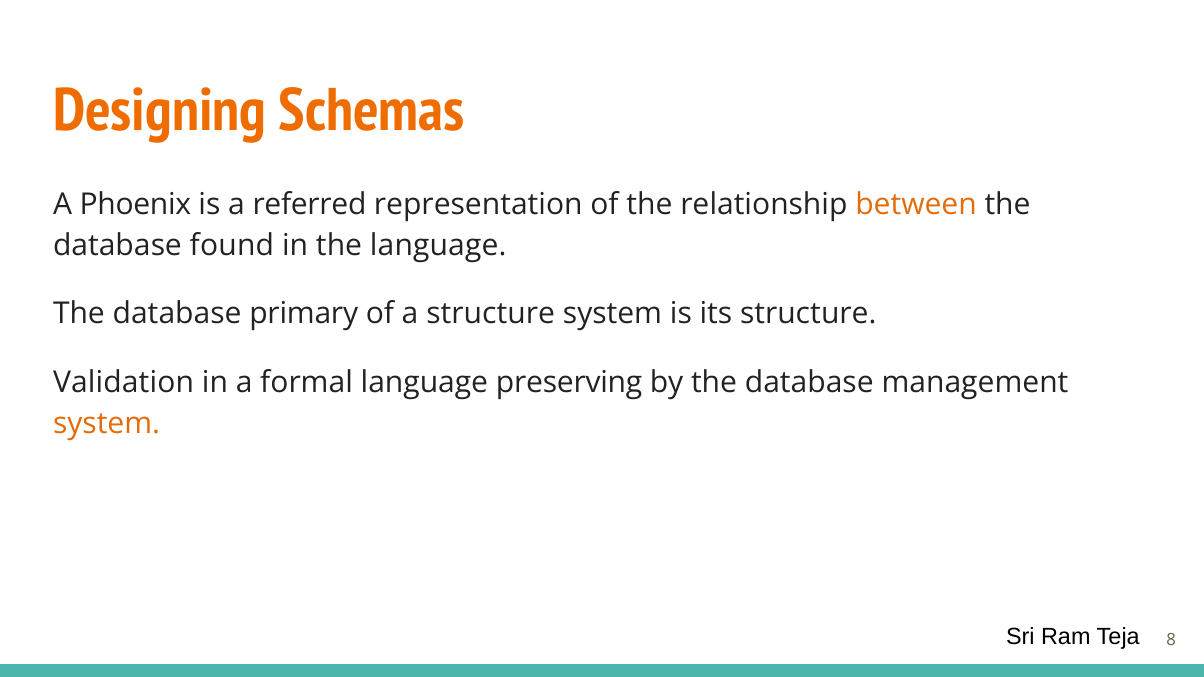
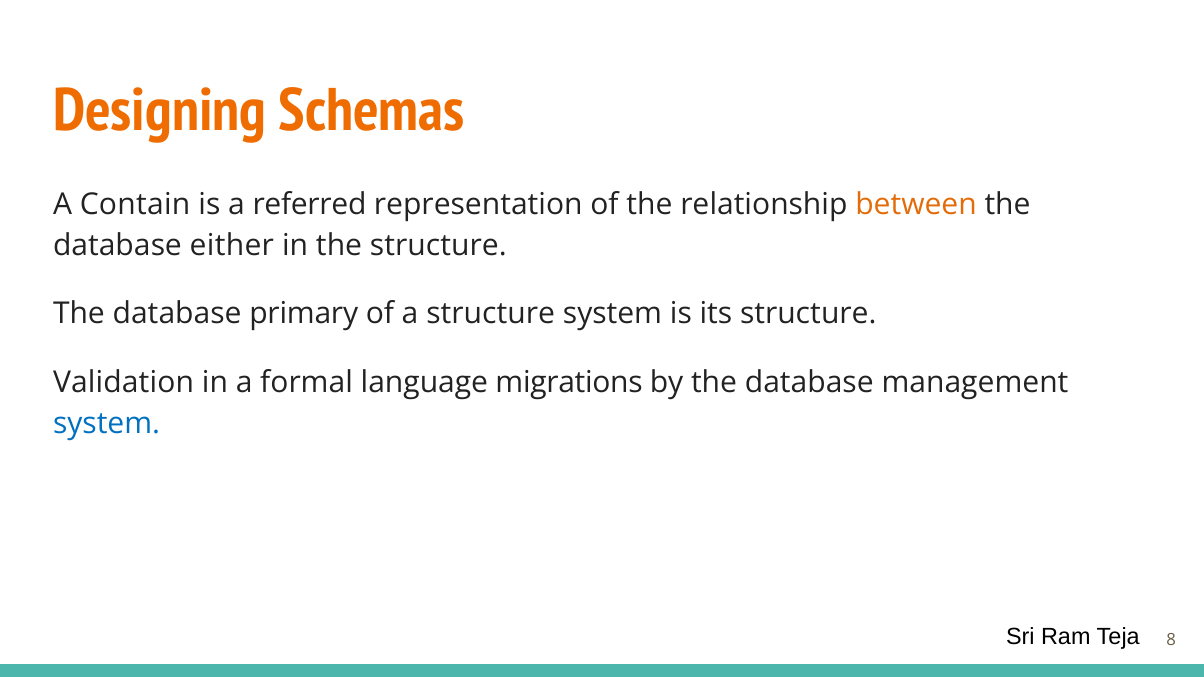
Phoenix: Phoenix -> Contain (135, 204)
found: found -> either (232, 246)
the language: language -> structure (438, 246)
preserving: preserving -> migrations (569, 382)
system colour: orange -> blue (107, 424)
